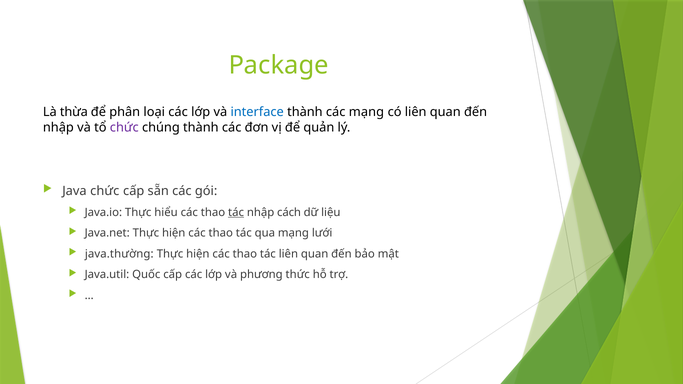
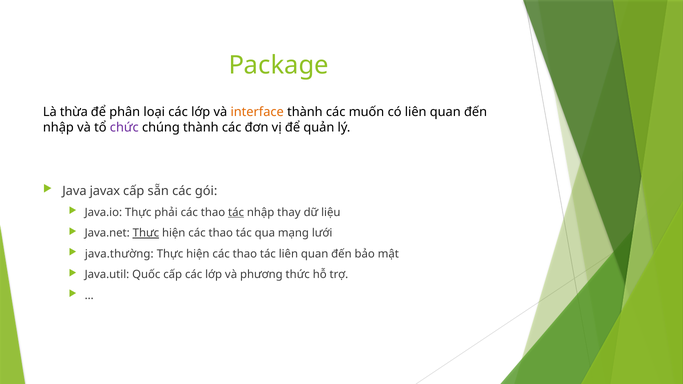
interface colour: blue -> orange (257, 112)
các mạng: mạng -> muốn (367, 112)
Java chức: chức -> javax (105, 191)
hiểu: hiểu -> phải (166, 213)
cách: cách -> thay (289, 213)
Thực underline: none -> present (146, 233)
